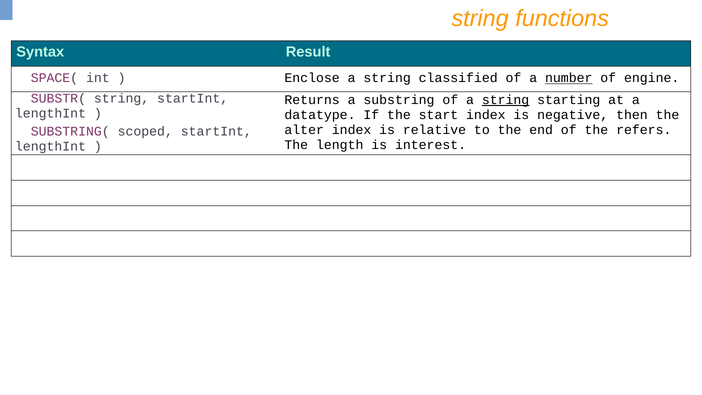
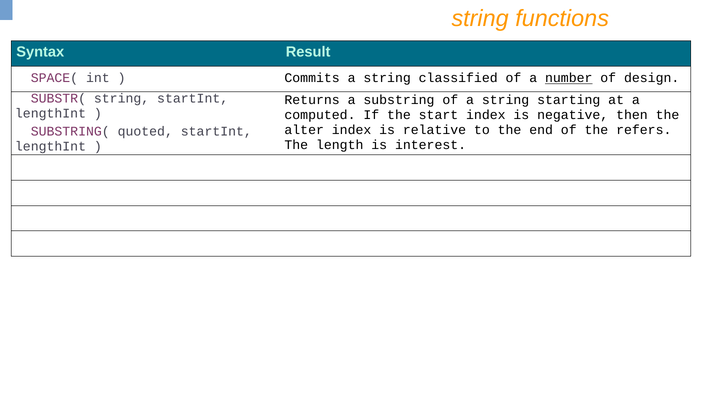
Enclose: Enclose -> Commits (312, 78)
engine: engine -> design (652, 78)
string underline: present -> none (506, 100)
datatype: datatype -> computed (320, 115)
scoped: scoped -> quoted (145, 131)
